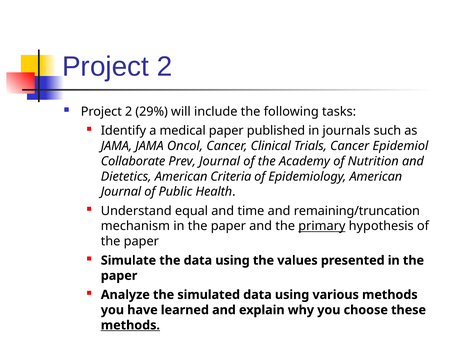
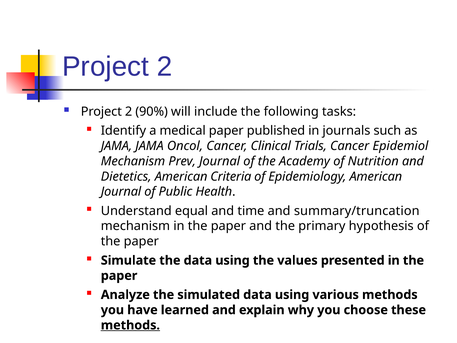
29%: 29% -> 90% (152, 112)
Collaborate: Collaborate -> Mechanism (133, 161)
remaining/truncation: remaining/truncation -> summary/truncation (357, 211)
primary underline: present -> none (322, 226)
